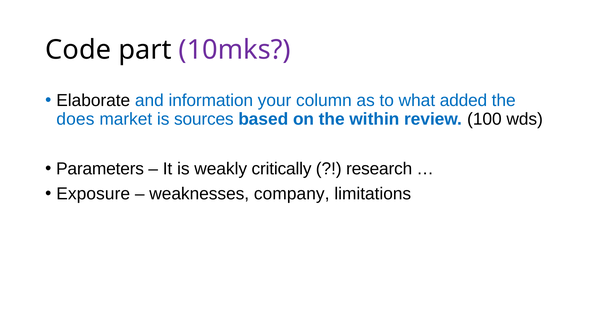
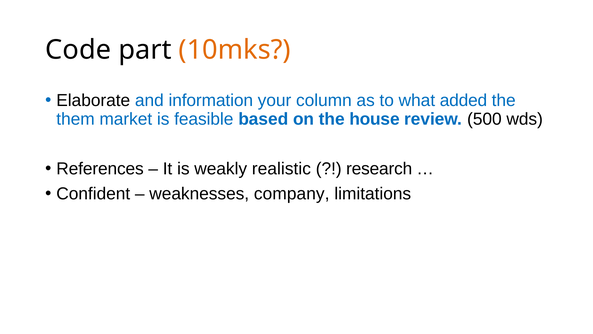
10mks colour: purple -> orange (235, 50)
does: does -> them (76, 119)
sources: sources -> feasible (204, 119)
within: within -> house (375, 119)
100: 100 -> 500 (484, 119)
Parameters: Parameters -> References (100, 169)
critically: critically -> realistic (281, 169)
Exposure: Exposure -> Confident (93, 194)
